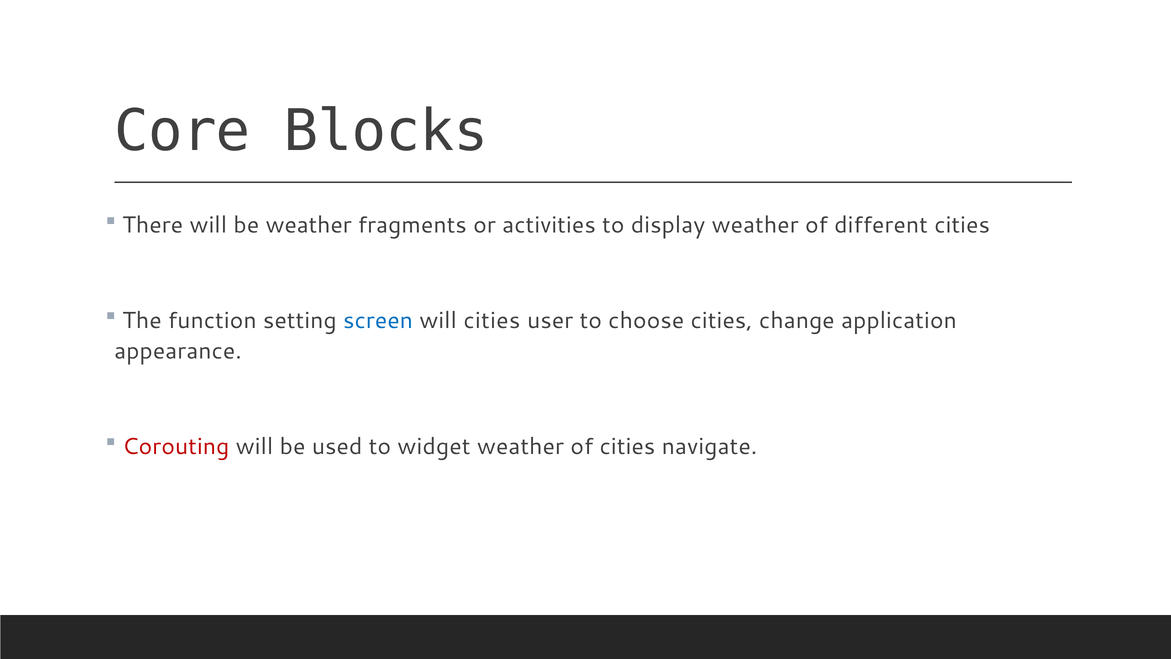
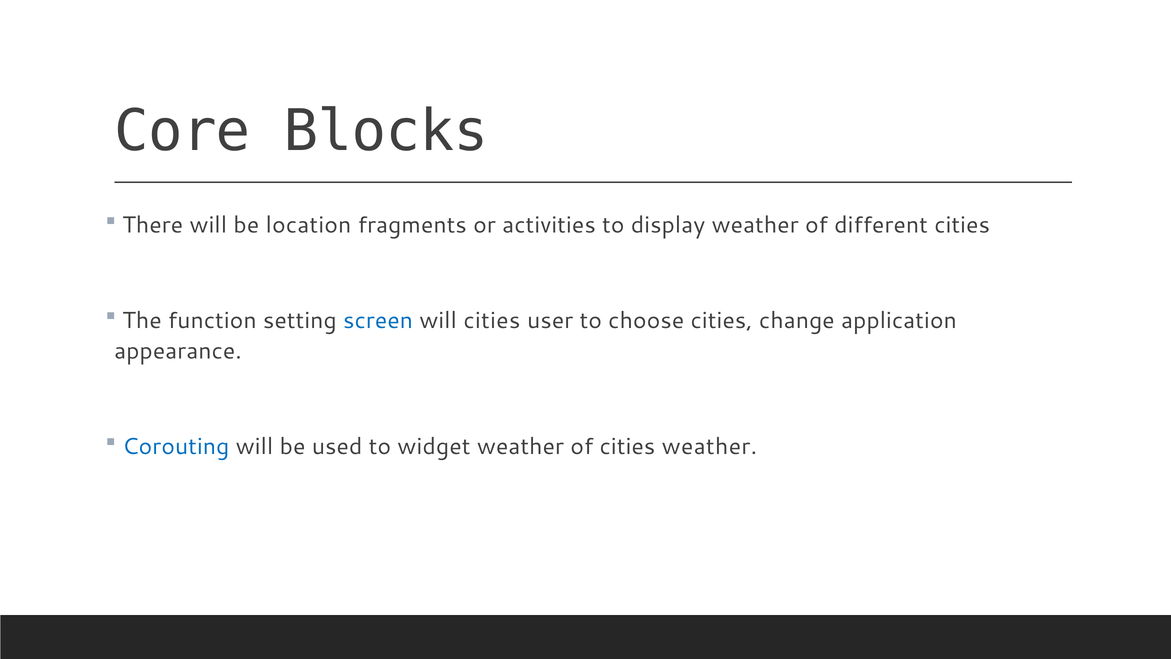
be weather: weather -> location (308, 225)
Corouting colour: red -> blue (176, 446)
cities navigate: navigate -> weather (709, 446)
